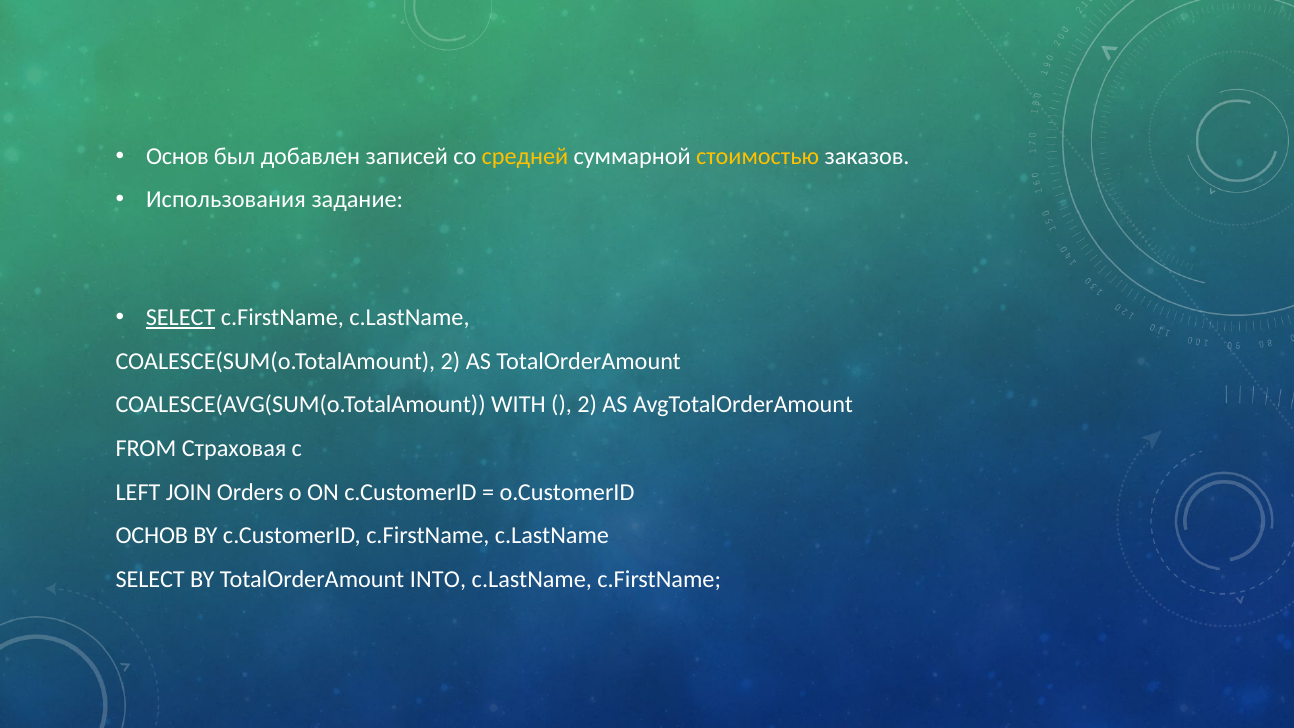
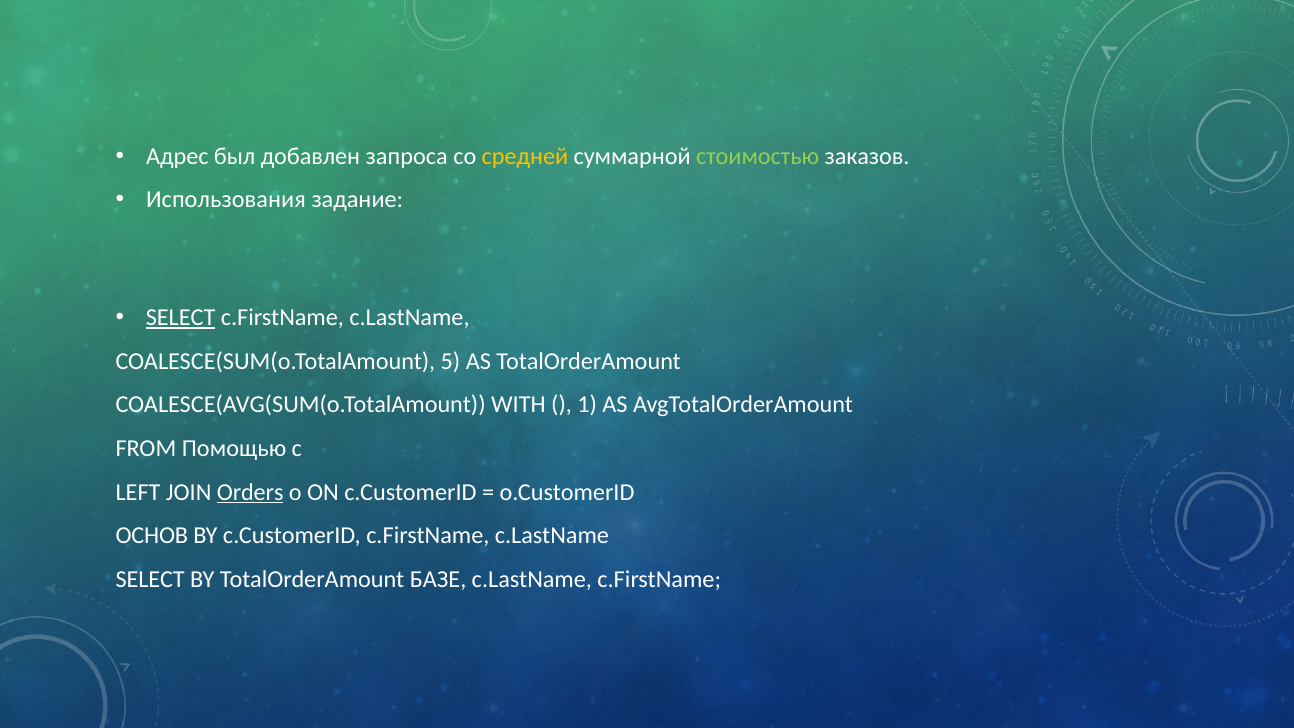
Основ: Основ -> Адрес (177, 157)
записей: записей -> запроса (407, 157)
стоимостью colour: yellow -> light green (758, 157)
COALESCE(SUM(o.TotalAmount 2: 2 -> 5 (451, 361)
2: 2 -> 1 (587, 405)
Страховая: Страховая -> Помощью (234, 448)
Orders underline: none -> present (250, 492)
INTO: INTO -> БАЗЕ (438, 579)
